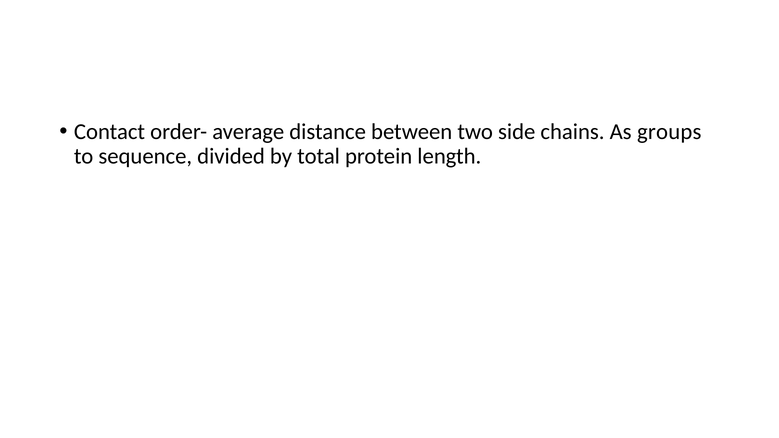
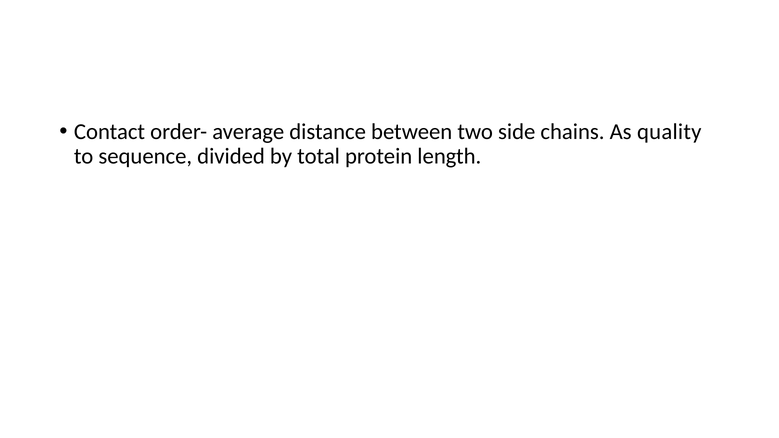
groups: groups -> quality (669, 132)
